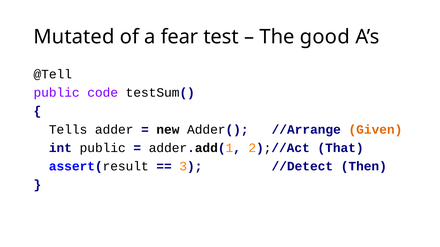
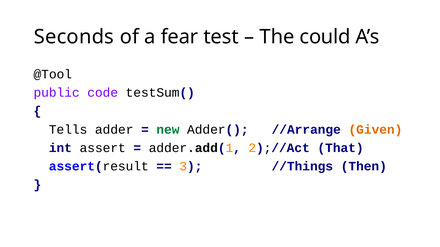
Mutated: Mutated -> Seconds (74, 37)
good: good -> could (325, 37)
@Tell: @Tell -> @Tool (53, 74)
new colour: black -> green (168, 130)
int public: public -> assert (103, 148)
//Detect: //Detect -> //Things (302, 167)
